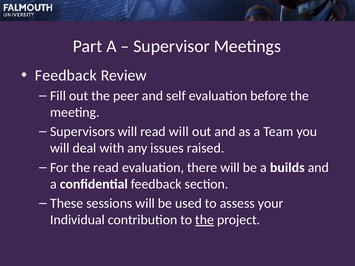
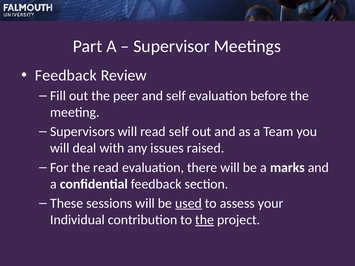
read will: will -> self (179, 132)
builds: builds -> marks (287, 168)
used underline: none -> present (189, 203)
